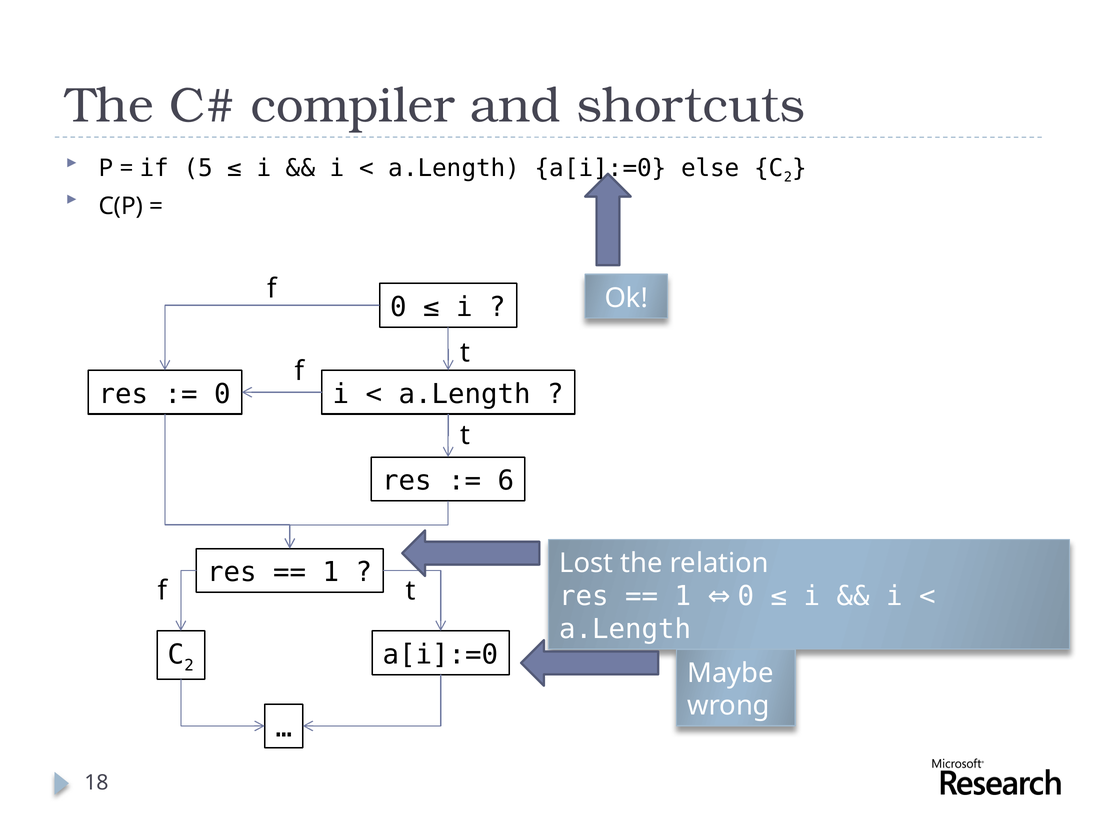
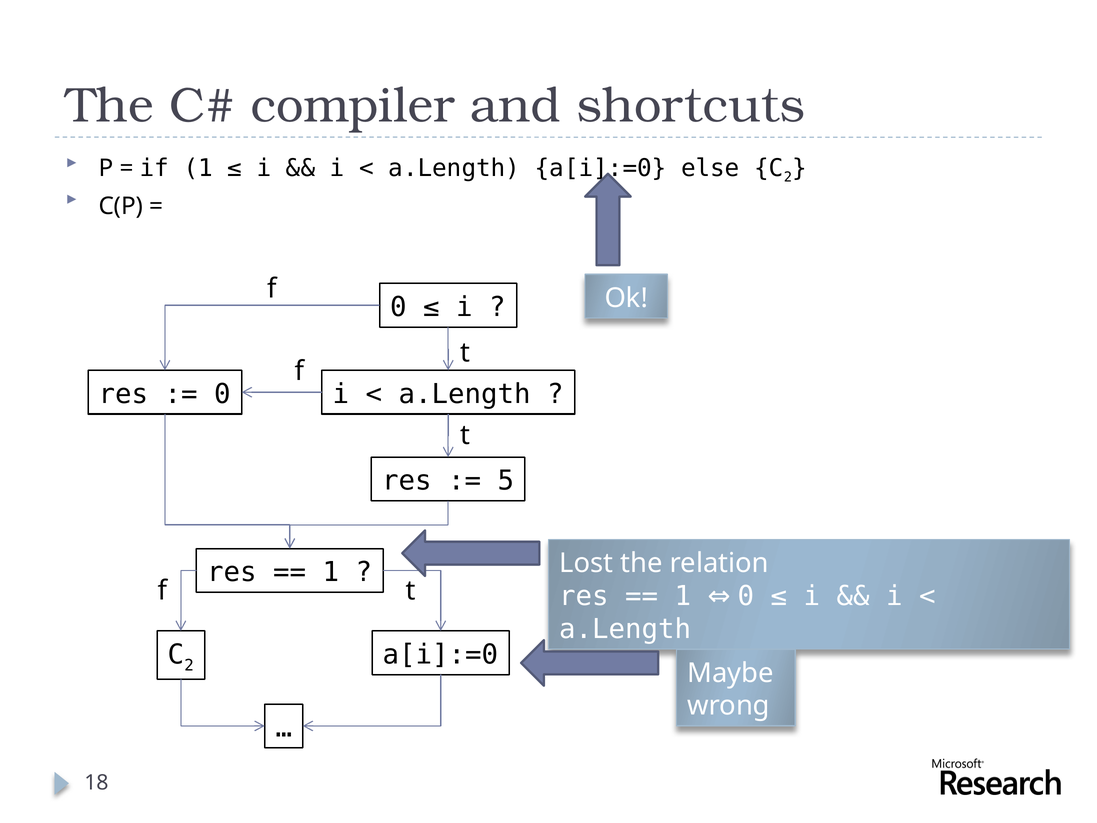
if 5: 5 -> 1 (198, 168)
6: 6 -> 5 (506, 481)
